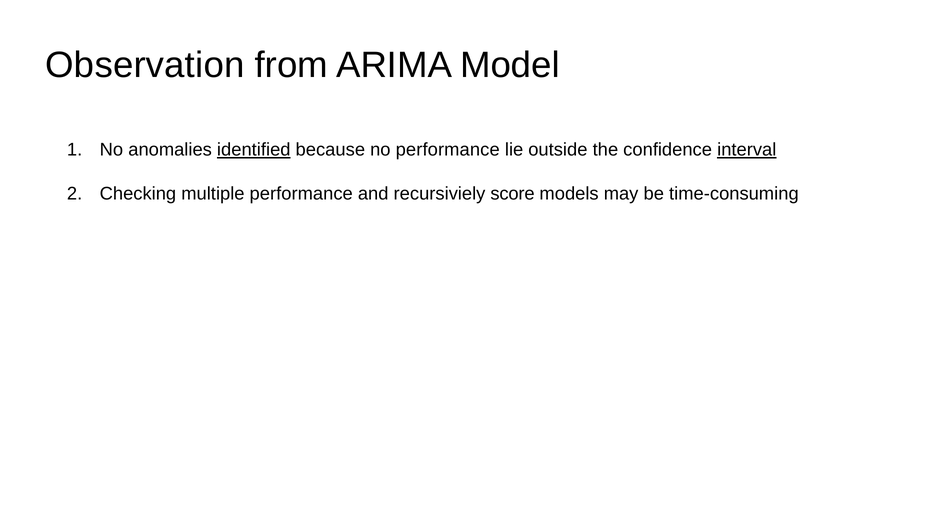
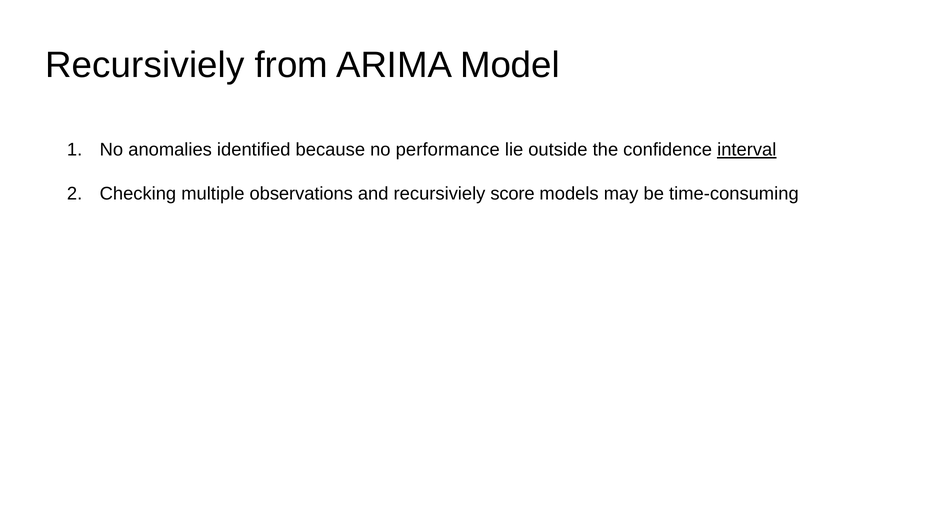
Observation: Observation -> Recursiviely (145, 65)
identified underline: present -> none (254, 150)
multiple performance: performance -> observations (301, 194)
